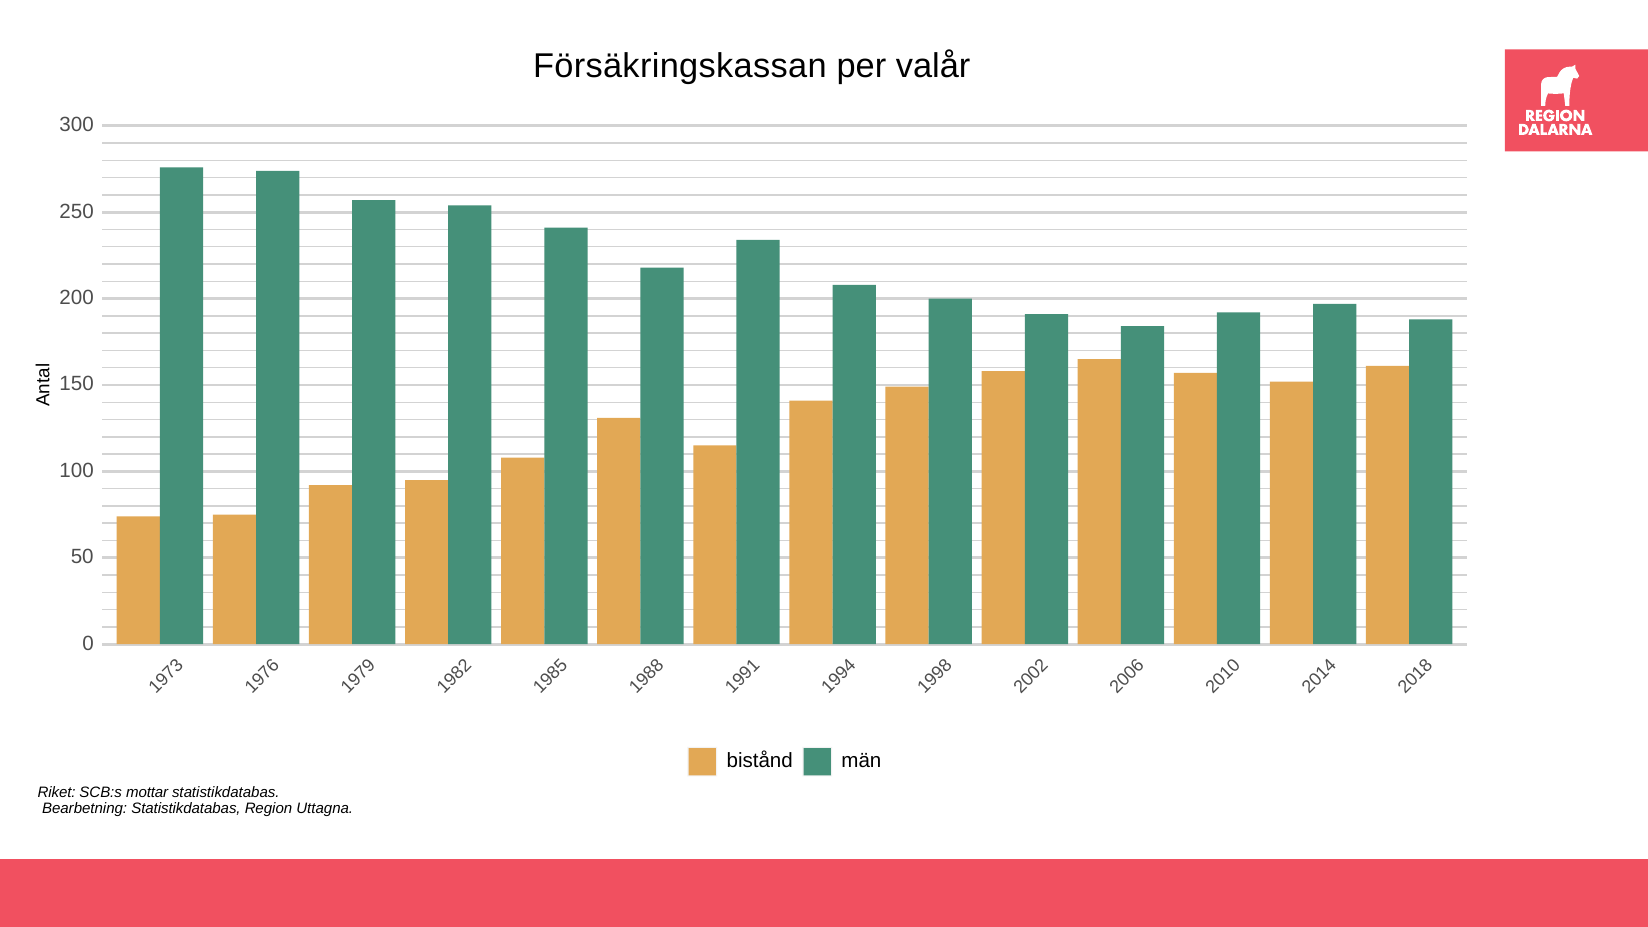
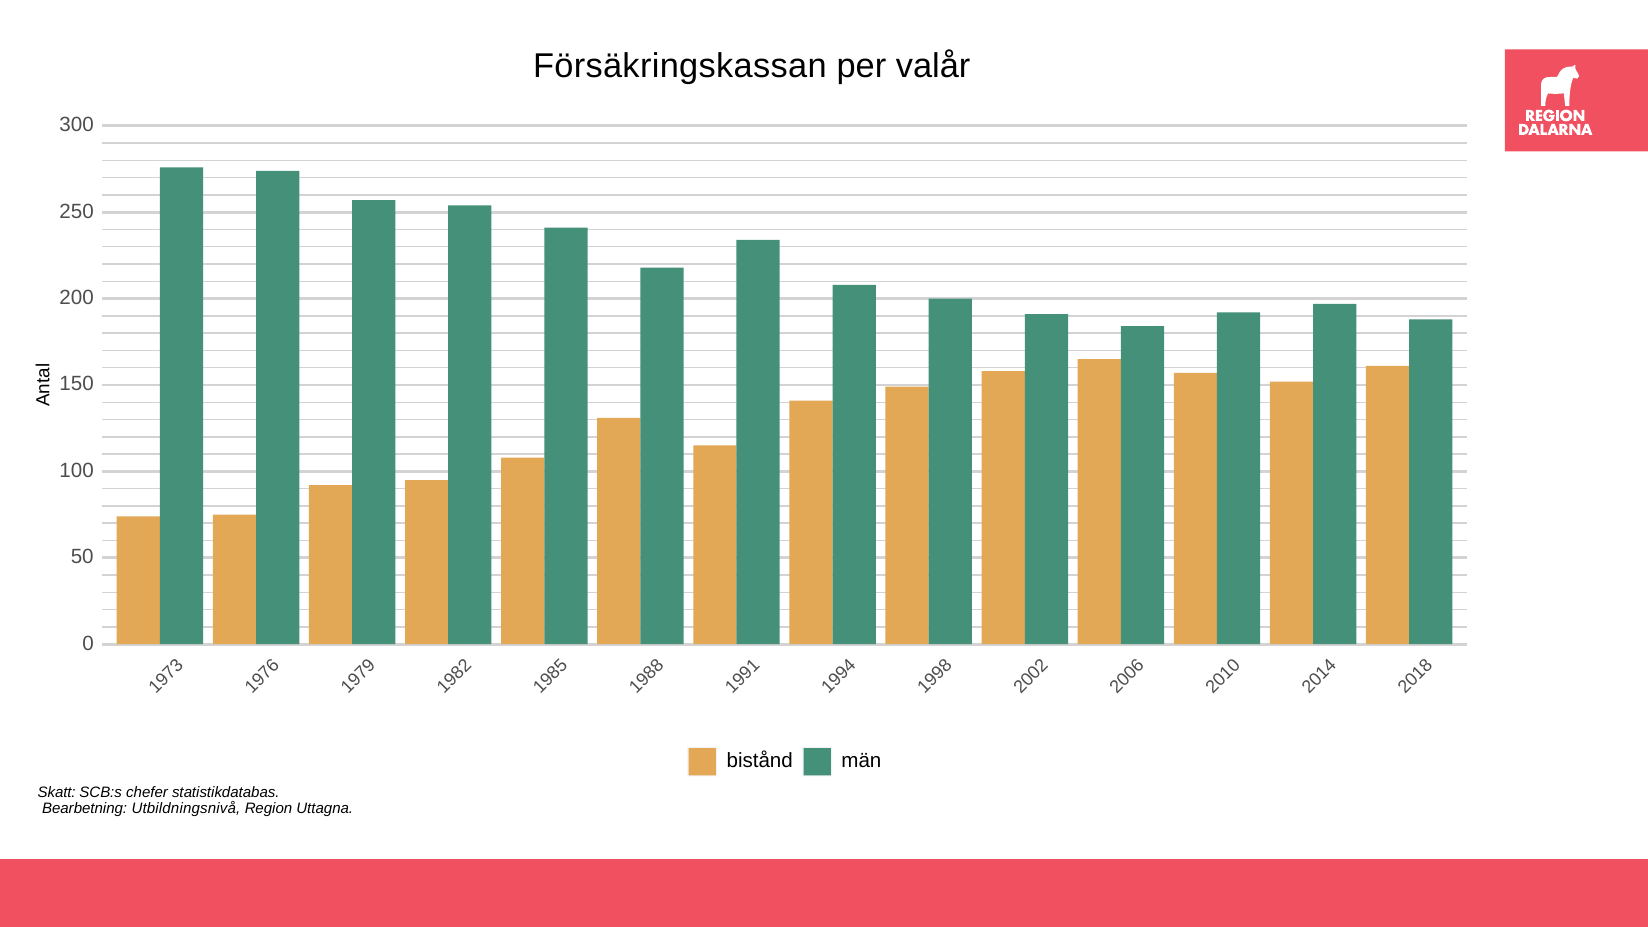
Riket: Riket -> Skatt (57, 792)
mottar: mottar -> chefer (147, 792)
Bearbetning Statistikdatabas: Statistikdatabas -> Utbildningsnivå (186, 809)
